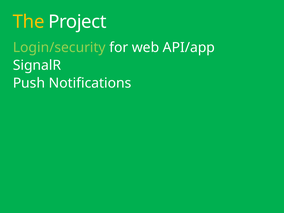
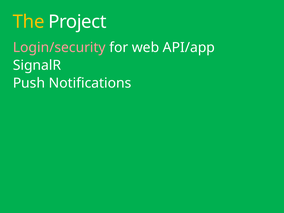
Login/security colour: light green -> pink (59, 47)
